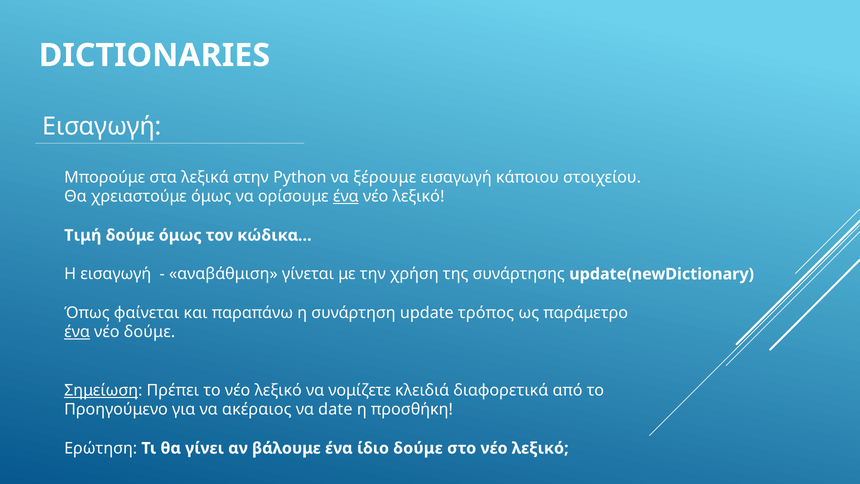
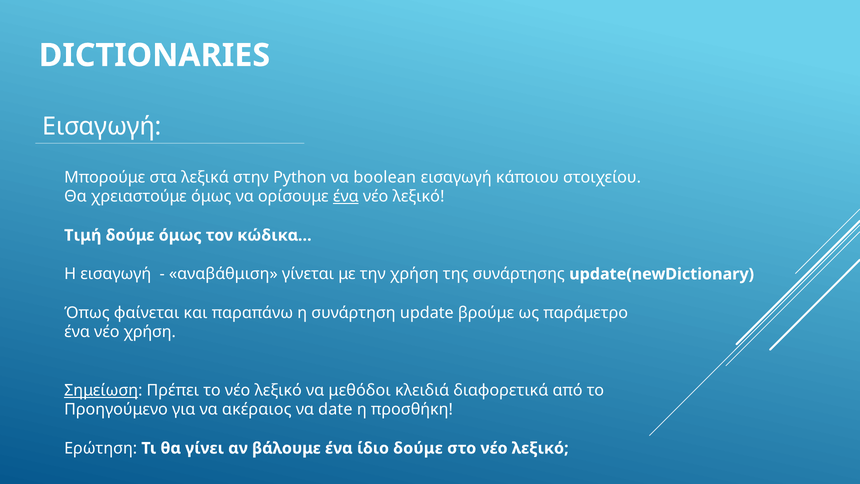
ξέρουμε: ξέρουμε -> boolean (385, 177)
τρόπος: τρόπος -> βρούμε (486, 313)
ένα underline: present -> none (77, 332)
νέο δούμε: δούμε -> χρήση (150, 332)
νομίζετε: νομίζετε -> μεθόδοι (360, 390)
